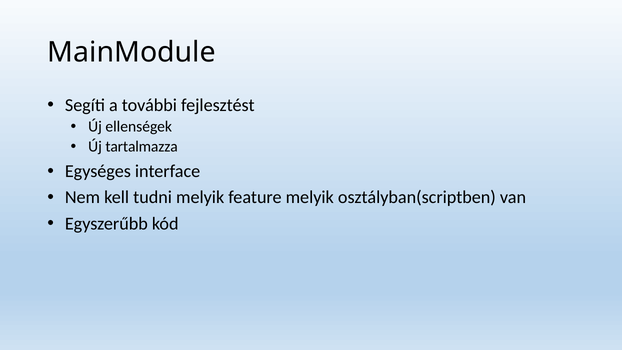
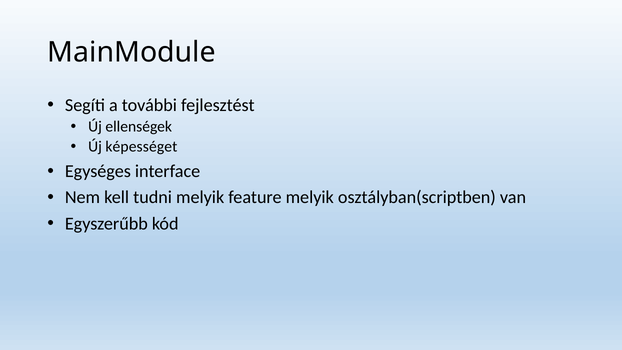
tartalmazza: tartalmazza -> képességet (141, 147)
